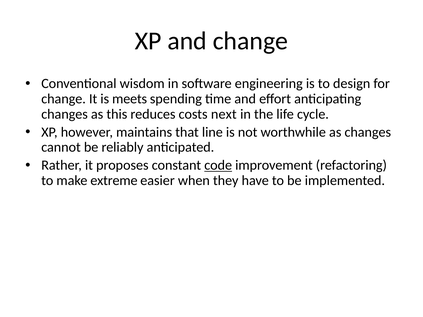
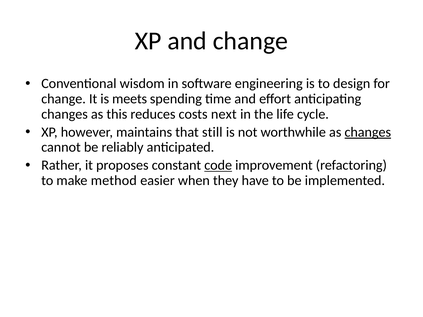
line: line -> still (212, 132)
changes underline: none -> present (368, 132)
extreme: extreme -> method (114, 181)
